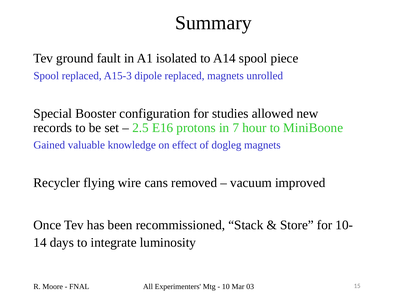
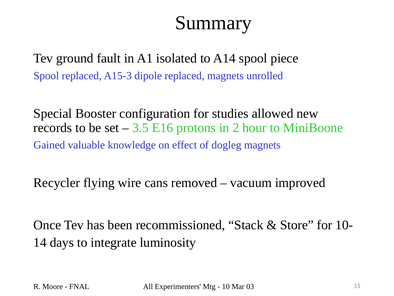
2.5: 2.5 -> 3.5 (141, 127)
7: 7 -> 2 (236, 127)
